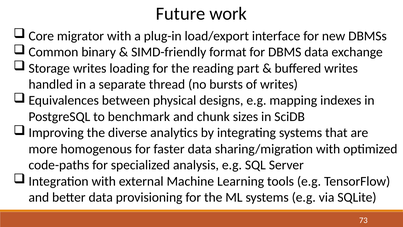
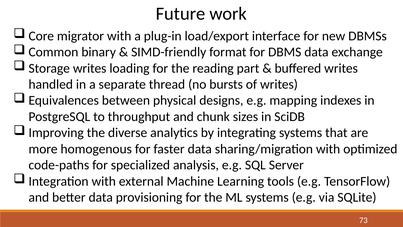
benchmark: benchmark -> throughput (139, 117)
